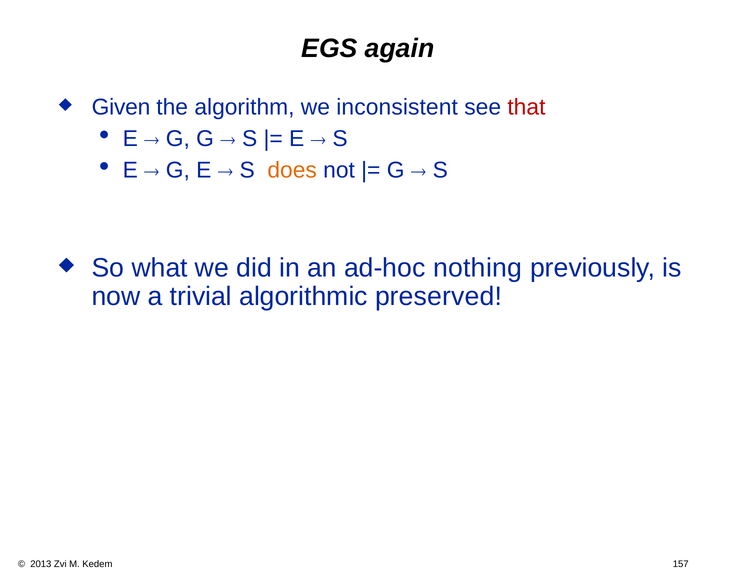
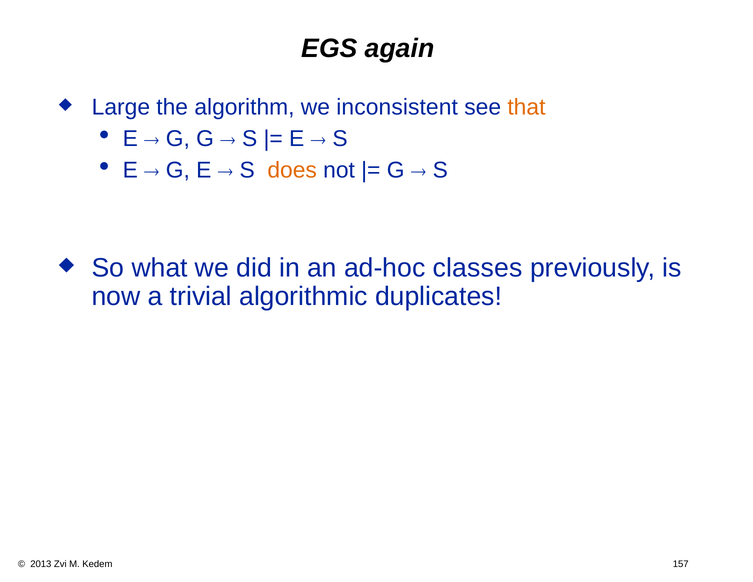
Given: Given -> Large (121, 107)
that colour: red -> orange (526, 107)
nothing: nothing -> classes (478, 268)
preserved: preserved -> duplicates (439, 297)
